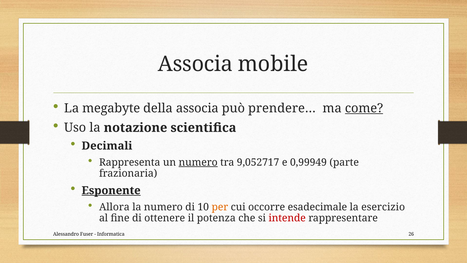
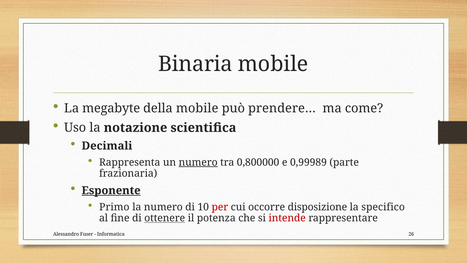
Associa: Associa -> Binaria (195, 64)
della associa: associa -> mobile (197, 108)
come underline: present -> none (364, 108)
9,052717: 9,052717 -> 0,800000 (258, 162)
0,99949: 0,99949 -> 0,99989 (308, 162)
Allora: Allora -> Primo (114, 207)
per colour: orange -> red (220, 207)
esadecimale: esadecimale -> disposizione (317, 207)
esercizio: esercizio -> specifico (383, 207)
ottenere underline: none -> present (165, 218)
